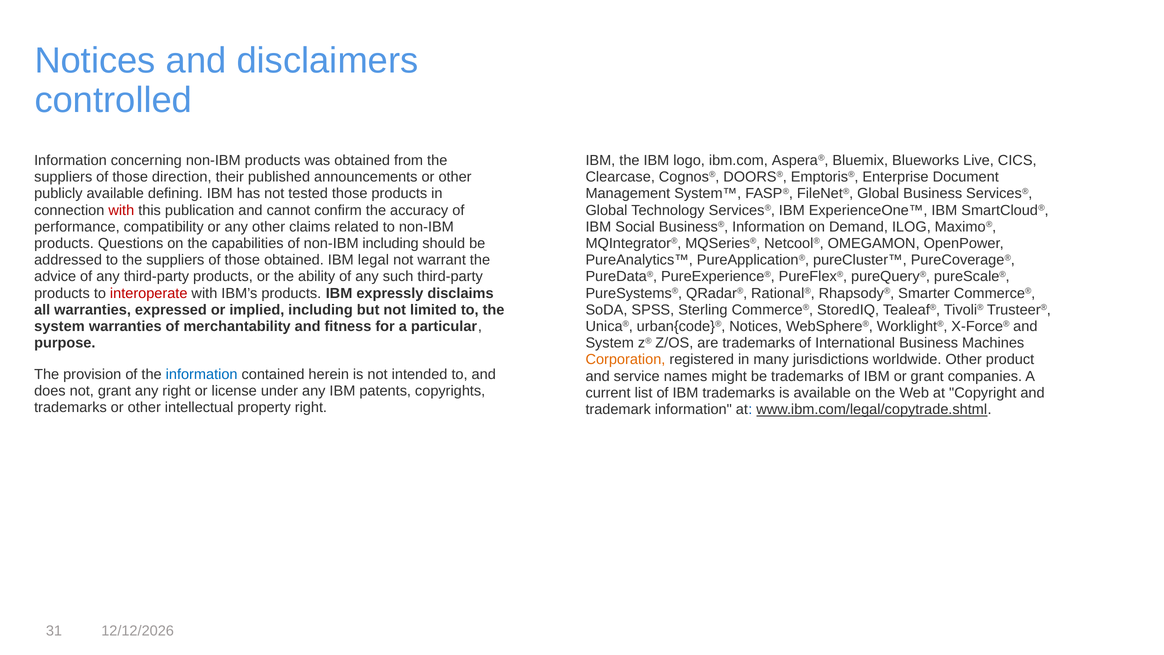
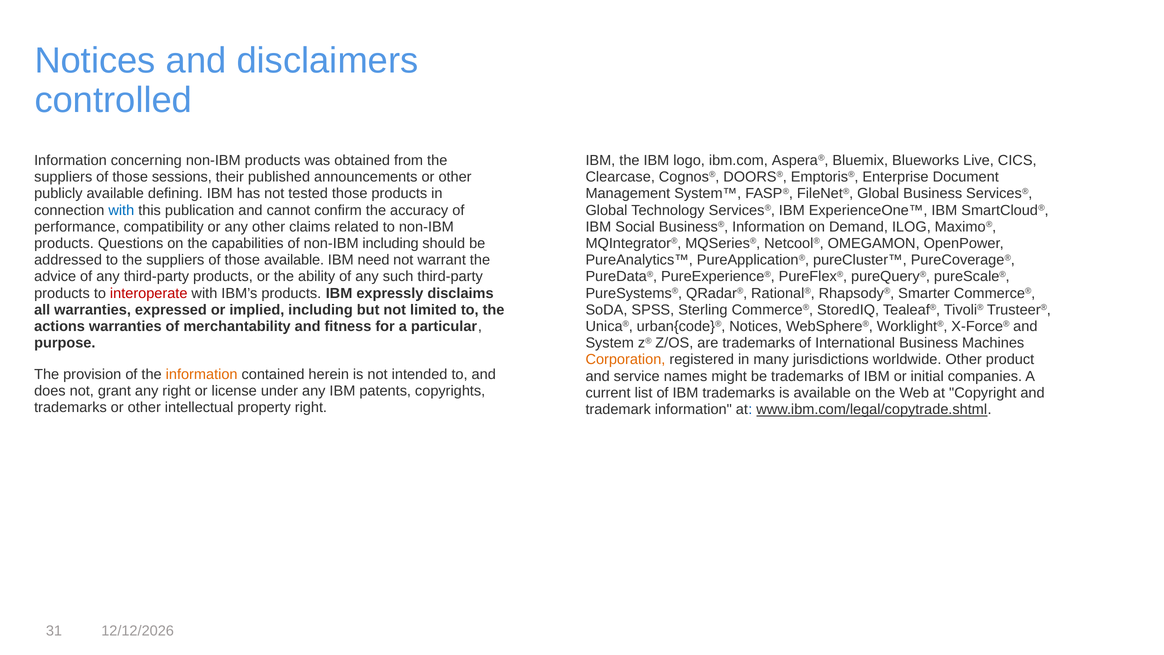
direction: direction -> sessions (182, 177)
with colour: red -> blue (121, 210)
those obtained: obtained -> available (294, 260)
legal: legal -> need (374, 260)
system: system -> actions (60, 326)
information colour: blue -> orange (202, 374)
or grant: grant -> initial (927, 376)
